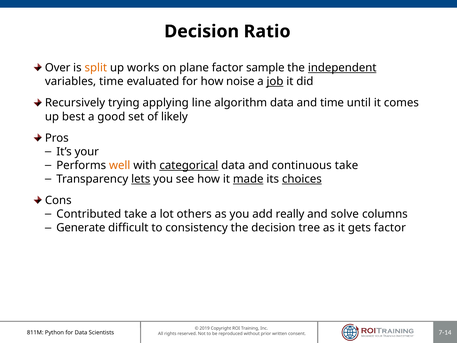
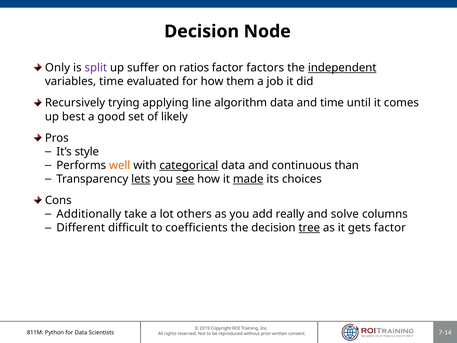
Ratio: Ratio -> Node (267, 31)
Over: Over -> Only (58, 68)
split colour: orange -> purple (96, 68)
works: works -> suffer (143, 68)
plane: plane -> ratios (194, 68)
sample: sample -> factors (265, 68)
noise: noise -> them (240, 81)
job underline: present -> none (275, 81)
your: your -> style (87, 152)
continuous take: take -> than (347, 165)
see underline: none -> present (185, 179)
choices underline: present -> none (302, 179)
Contributed: Contributed -> Additionally (89, 214)
Generate: Generate -> Different (81, 228)
consistency: consistency -> coefficients (197, 228)
tree underline: none -> present (309, 228)
